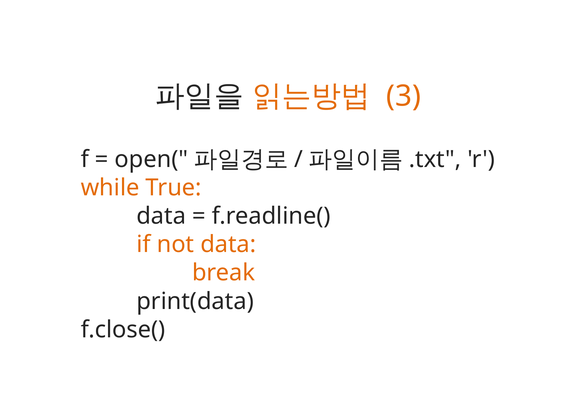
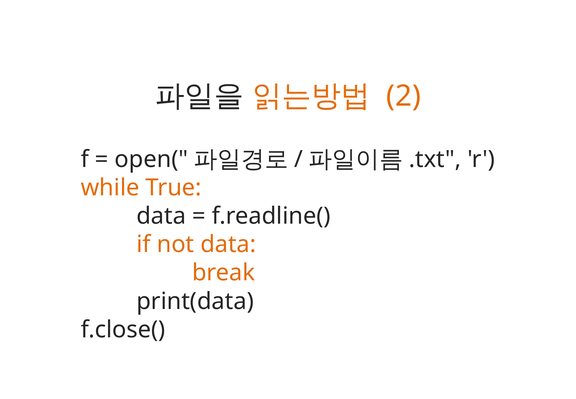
3: 3 -> 2 (404, 96)
